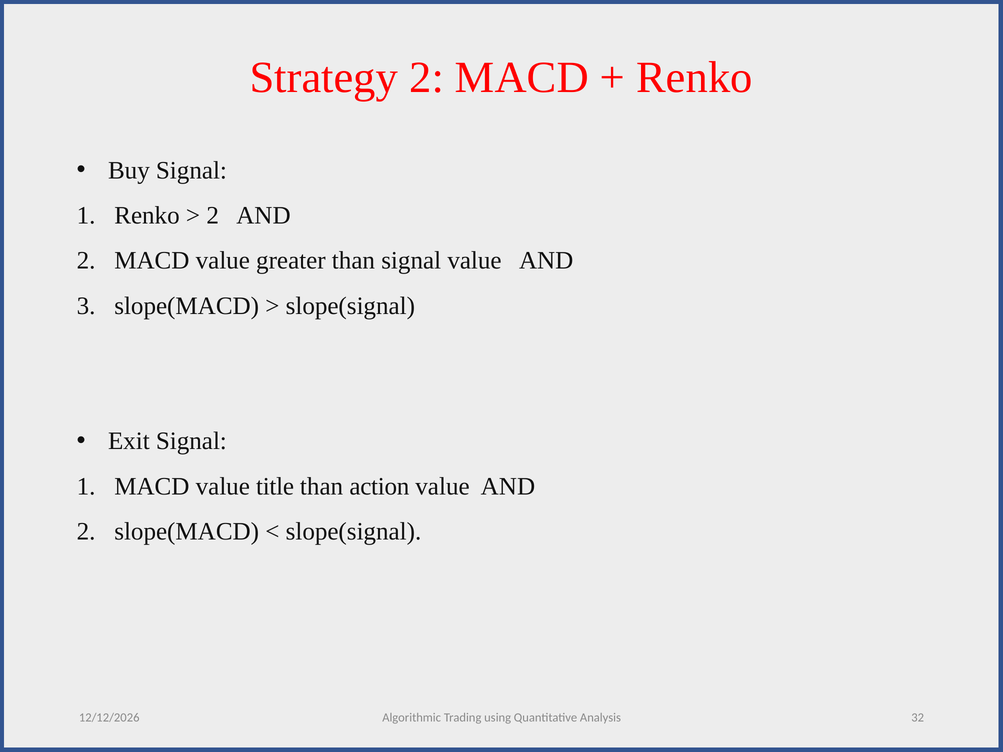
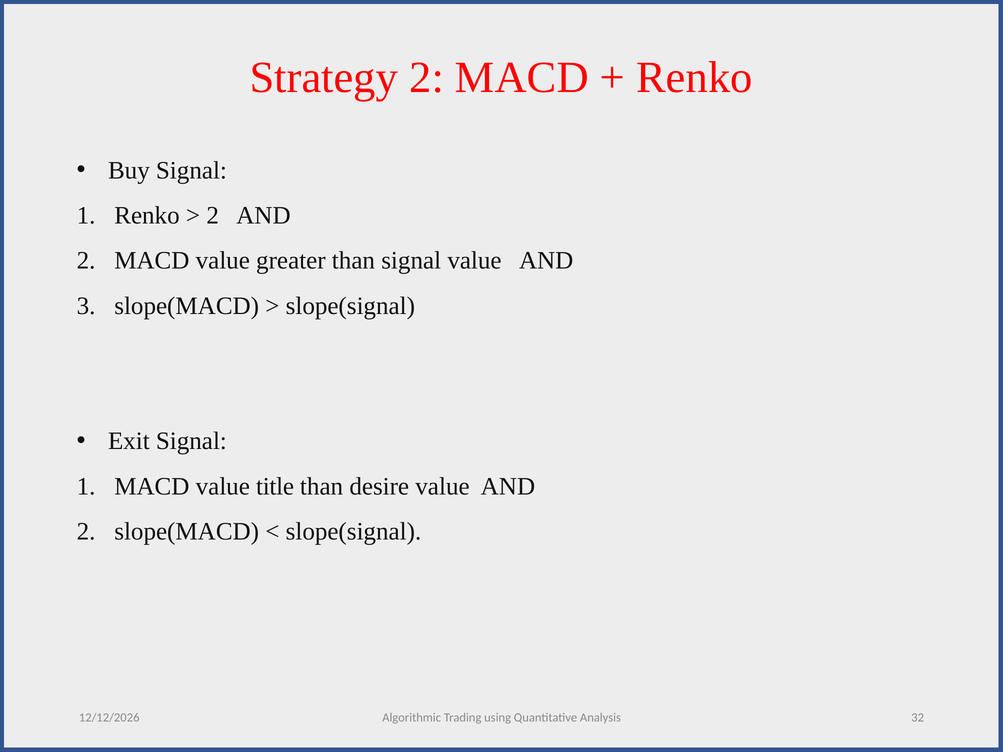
action: action -> desire (379, 486)
